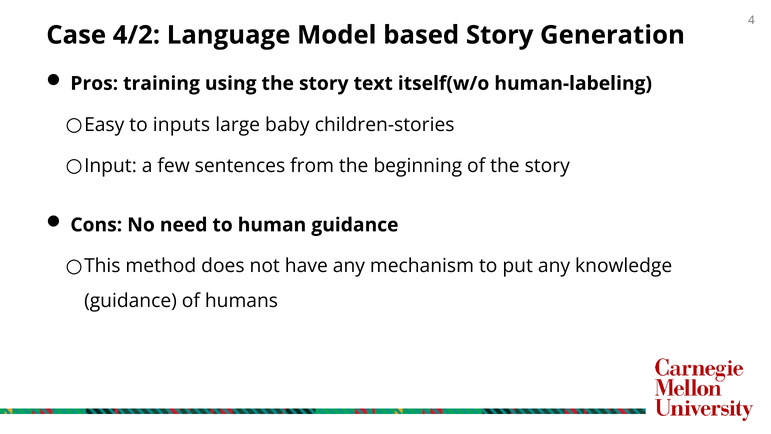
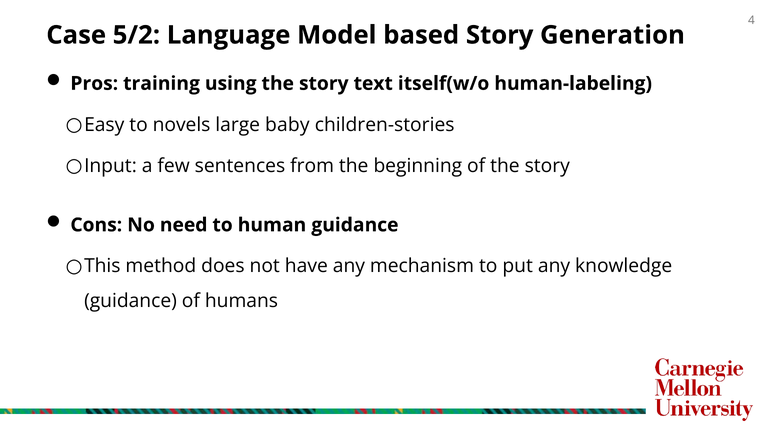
4/2: 4/2 -> 5/2 (136, 35)
inputs: inputs -> novels (182, 125)
